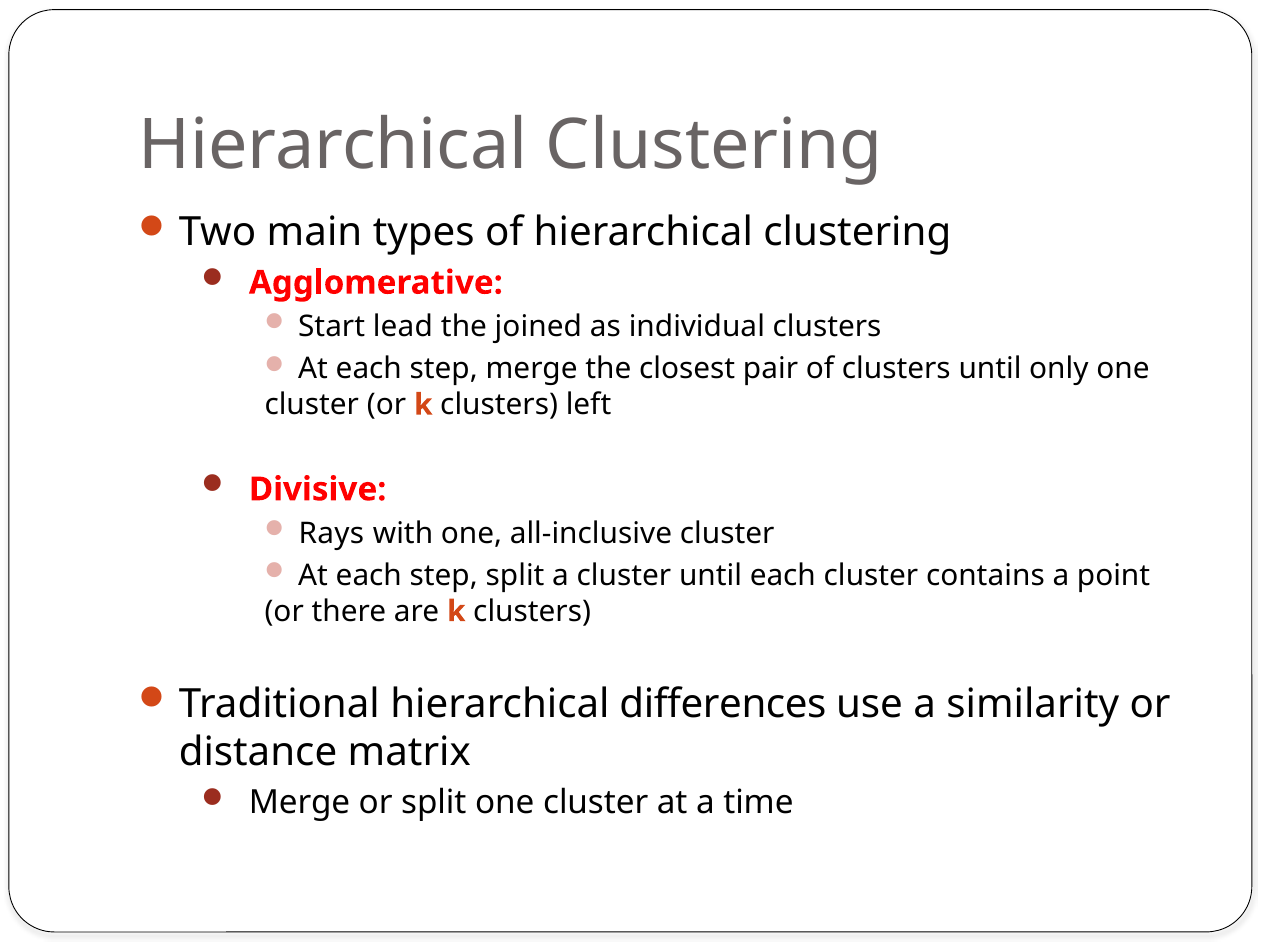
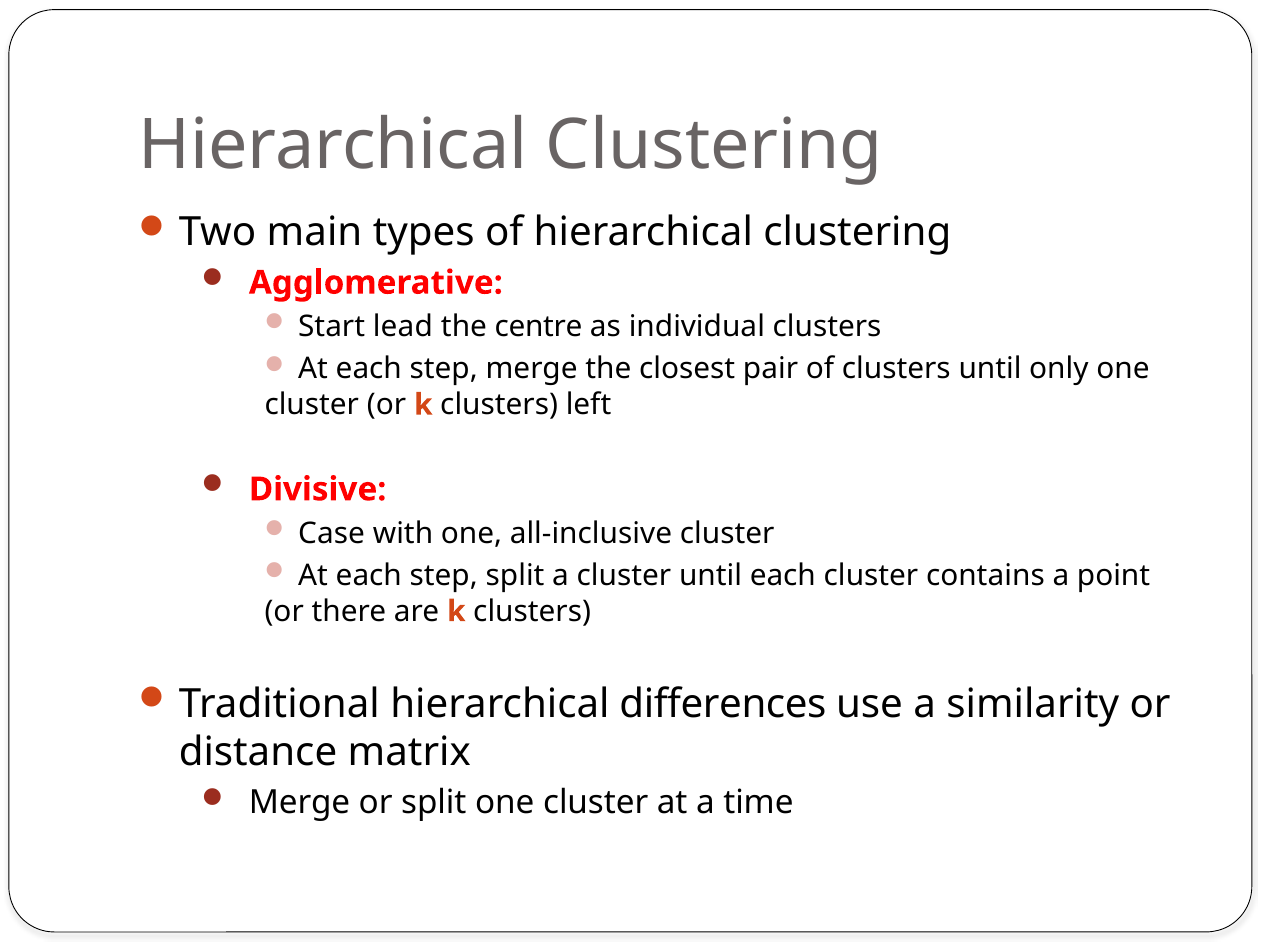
joined: joined -> centre (539, 327)
Rays: Rays -> Case (332, 534)
